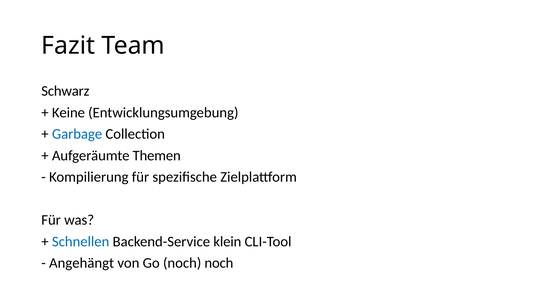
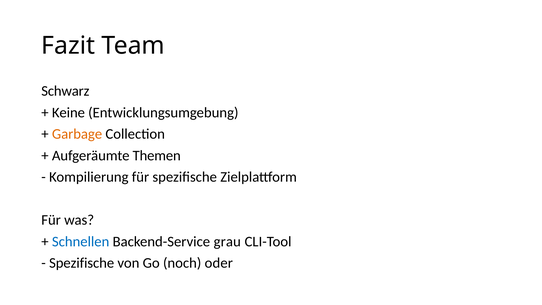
Garbage colour: blue -> orange (77, 134)
klein: klein -> grau (227, 241)
Angehängt: Angehängt -> Spezifische (82, 263)
noch noch: noch -> oder (219, 263)
